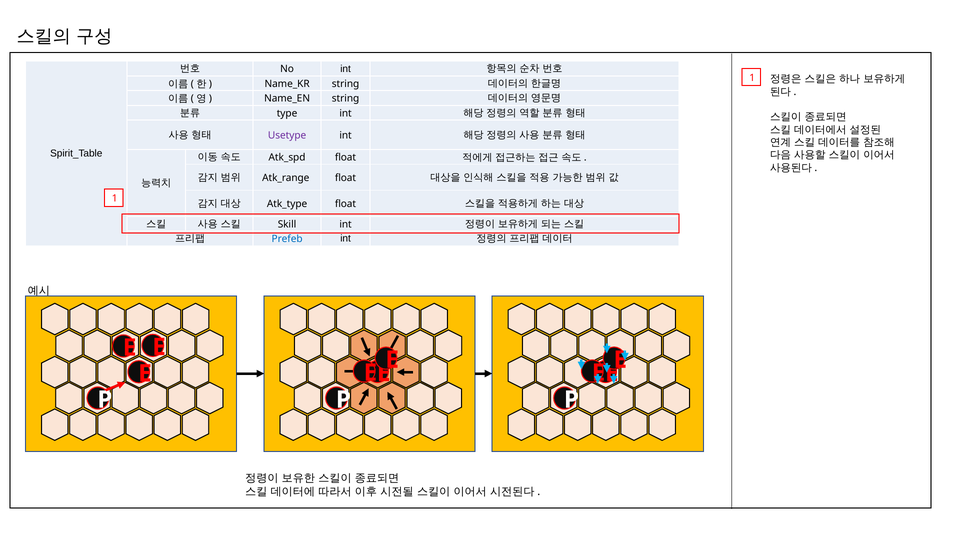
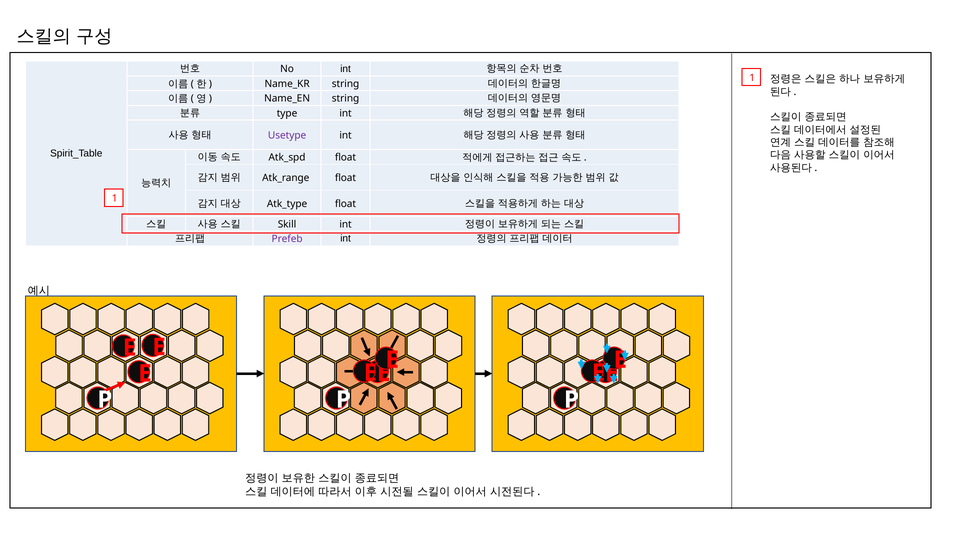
Prefeb colour: blue -> purple (287, 239)
